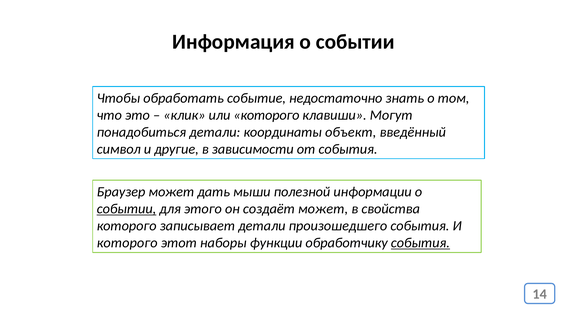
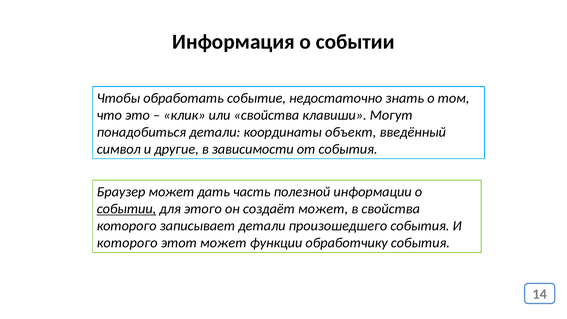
или которого: которого -> свойства (266, 115)
мыши: мыши -> часть (252, 192)
этот наборы: наборы -> может (223, 243)
события underline: present -> none (420, 243)
